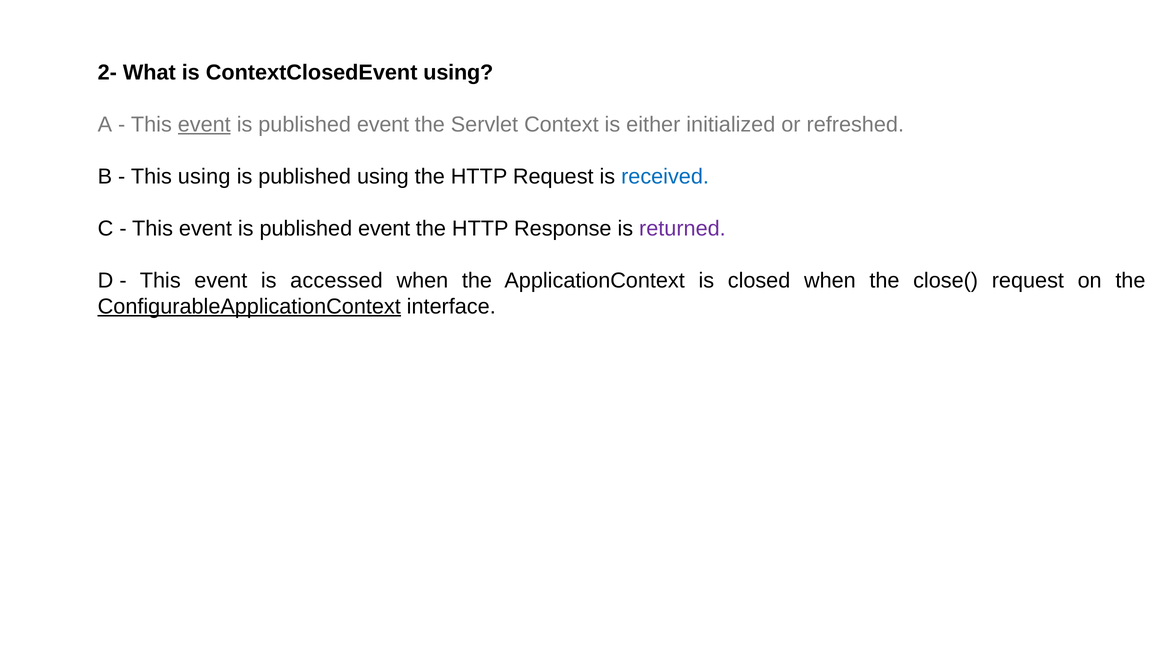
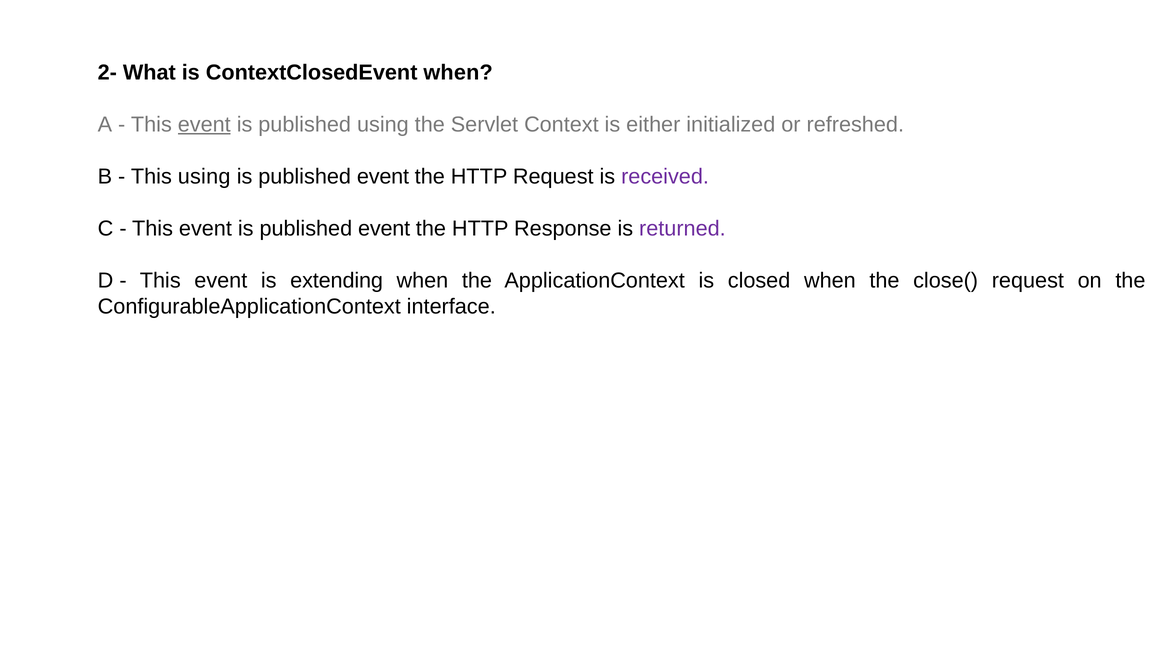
ContextClosedEvent using: using -> when (458, 72)
event: event -> using (383, 124)
using: using -> event (383, 176)
received colour: blue -> purple (665, 176)
accessed: accessed -> extending (337, 280)
ConfigurableApplicationContext underline: present -> none (249, 306)
